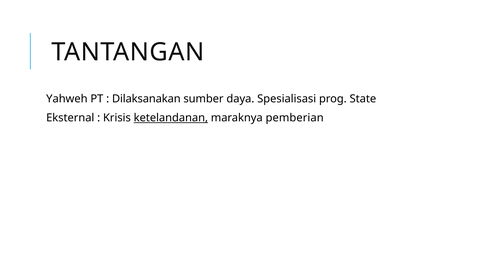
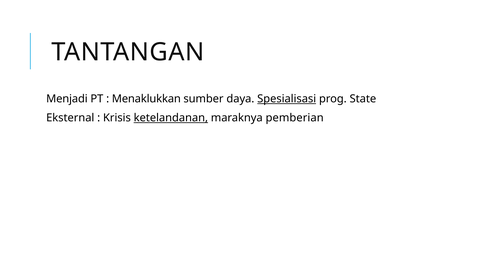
Yahweh: Yahweh -> Menjadi (67, 99)
Dilaksanakan: Dilaksanakan -> Menaklukkan (146, 99)
Spesialisasi underline: none -> present (287, 99)
